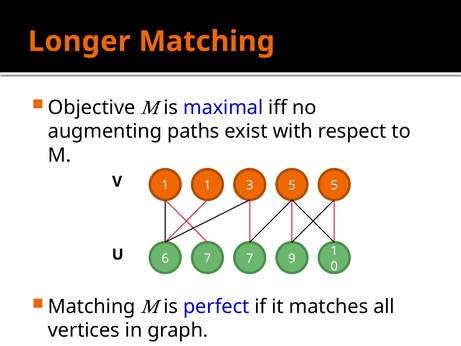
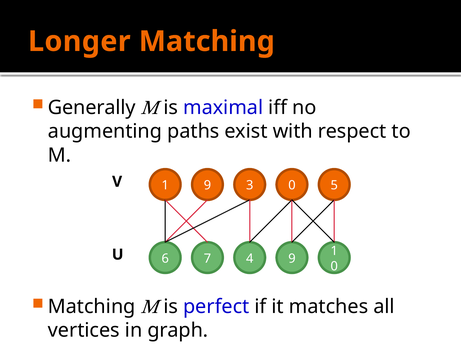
Objective: Objective -> Generally (92, 107)
1 1: 1 -> 9 (207, 185)
3 5: 5 -> 0 (292, 185)
7 7: 7 -> 4 (250, 258)
